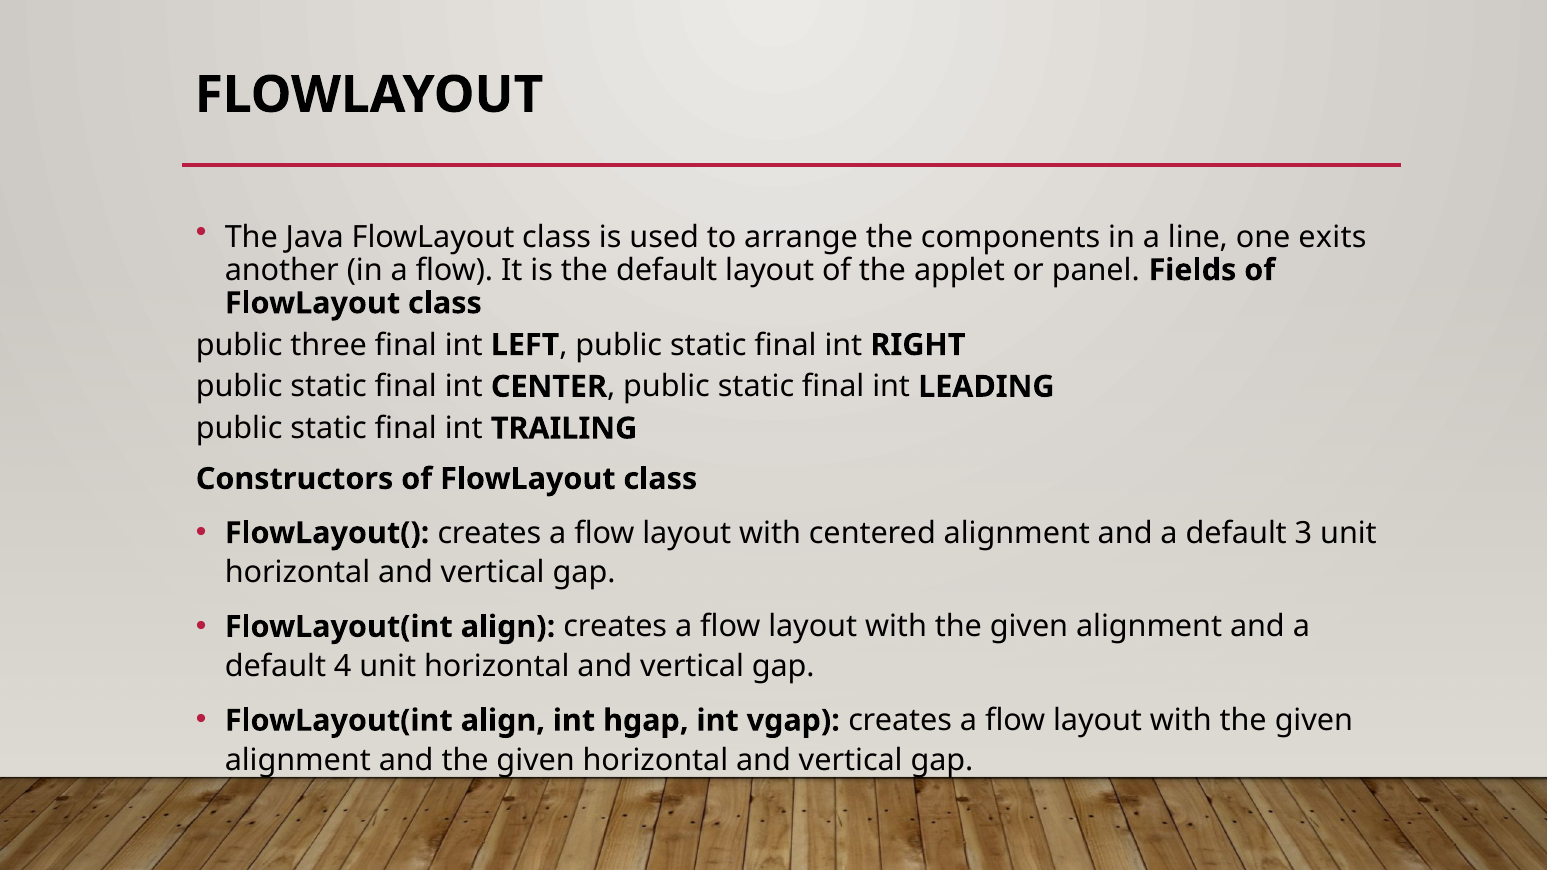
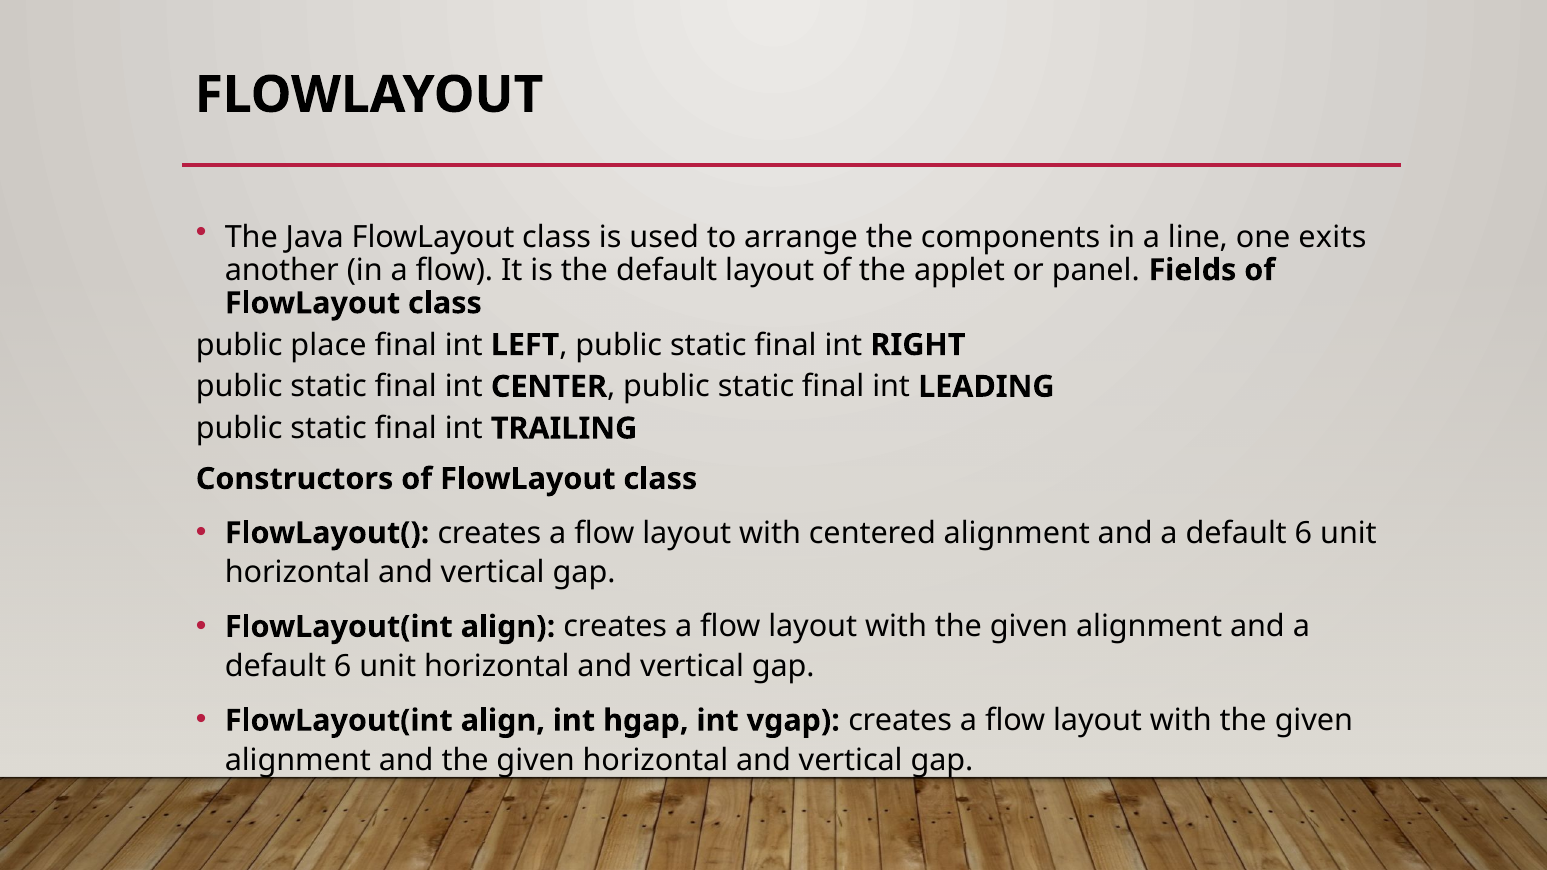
three: three -> place (329, 345)
3: 3 -> 6 (1303, 533)
4: 4 -> 6 (343, 667)
